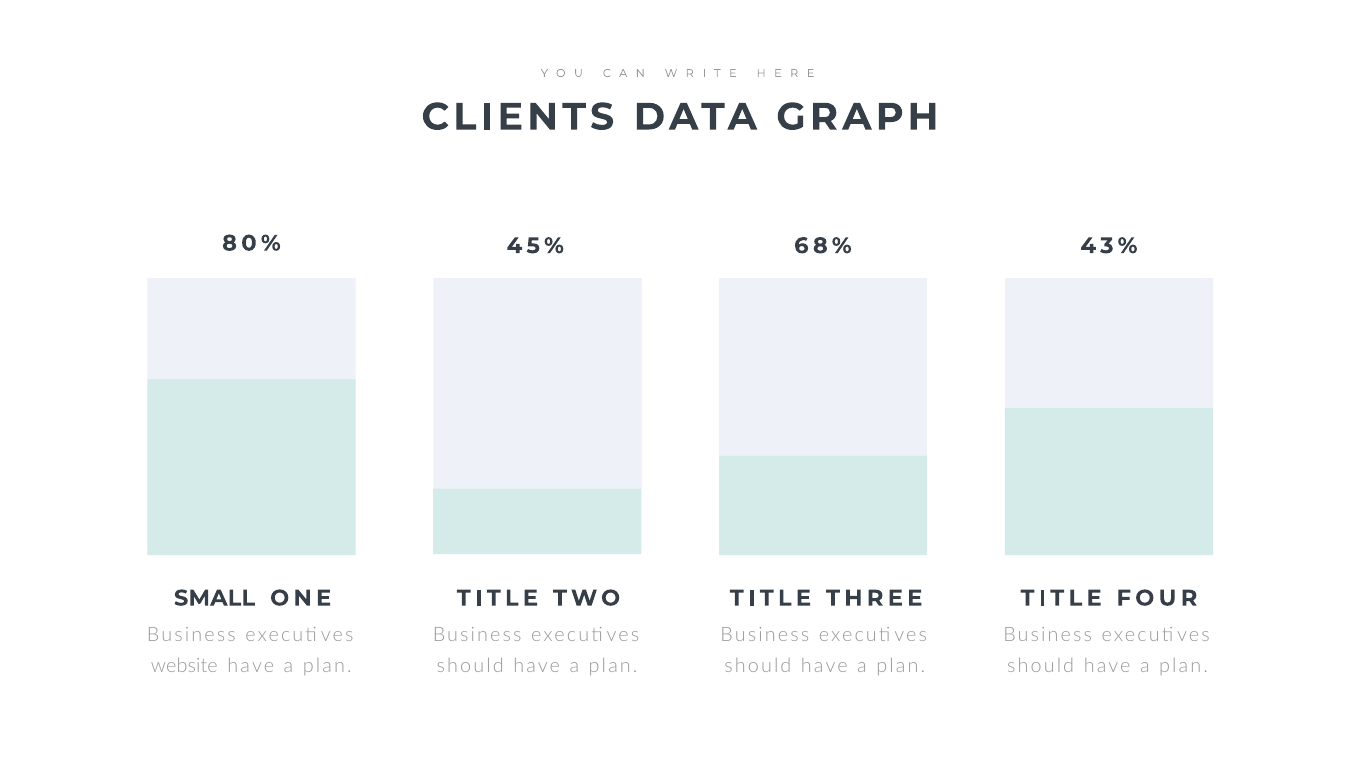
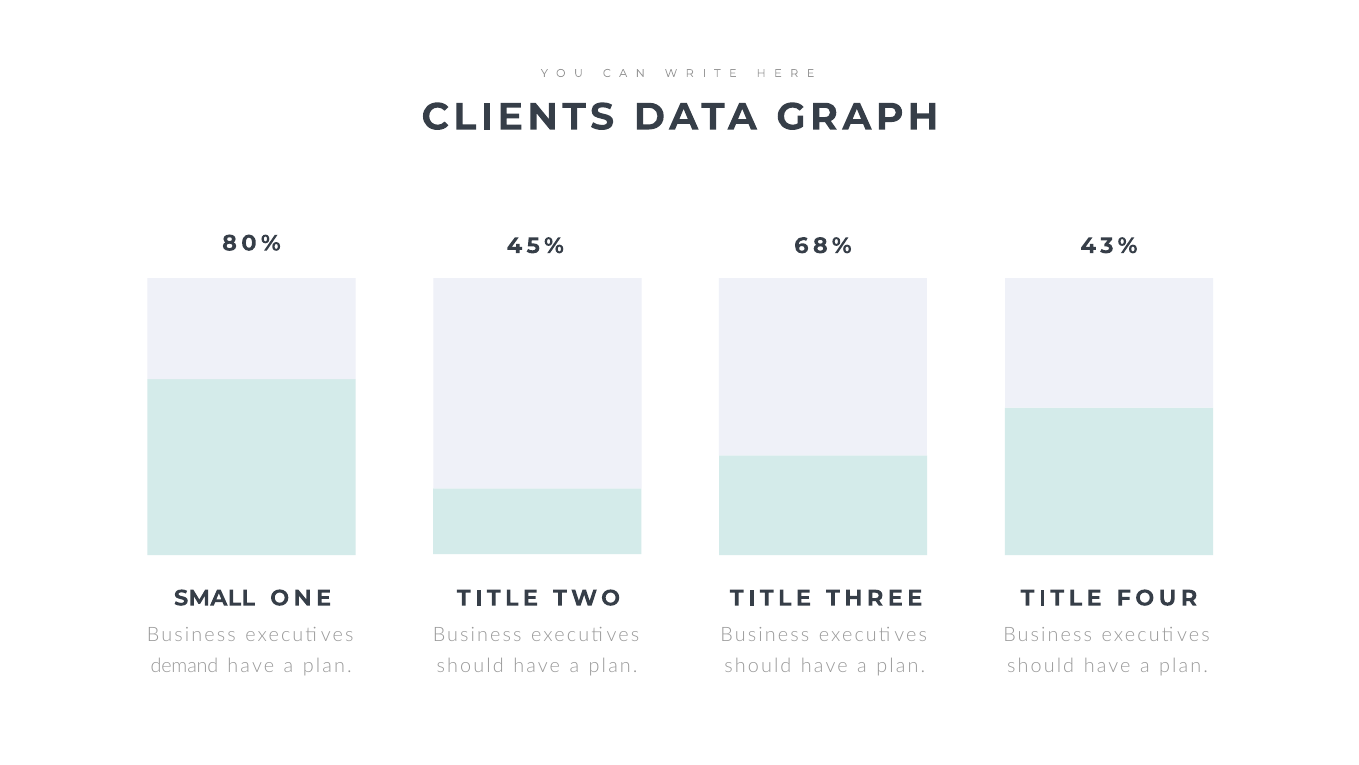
website: website -> demand (184, 666)
